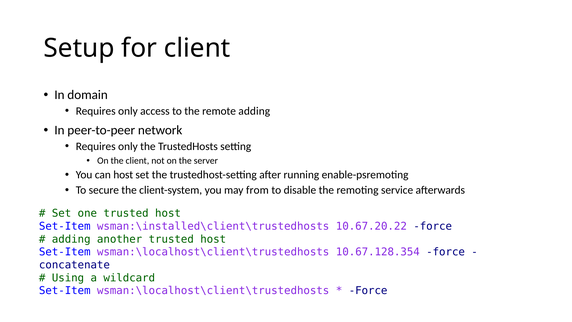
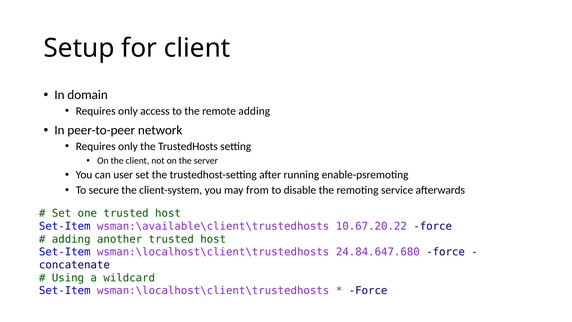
can host: host -> user (123, 175)
wsman:\installed\client\trustedhosts: wsman:\installed\client\trustedhosts -> wsman:\available\client\trustedhosts (213, 226)
10.67.128.354: 10.67.128.354 -> 24.84.647.680 (378, 252)
